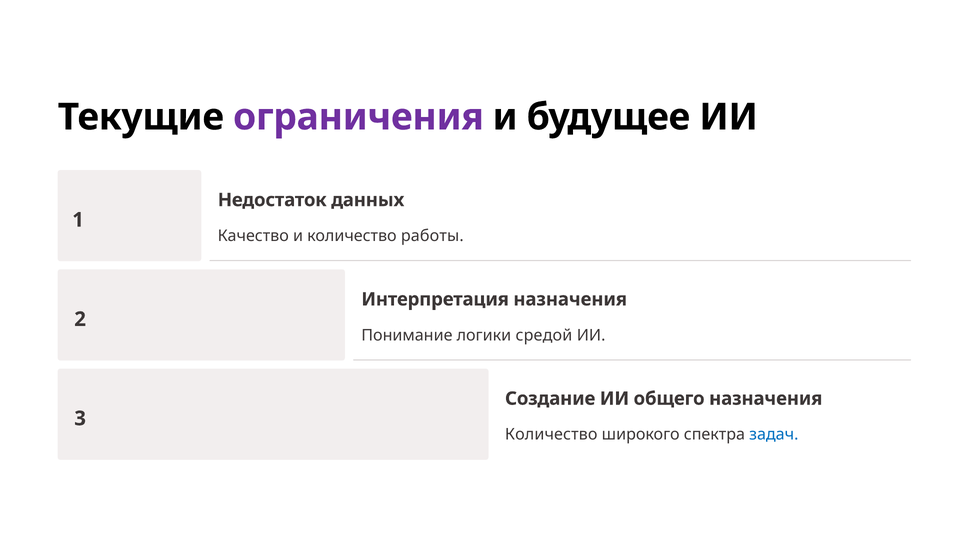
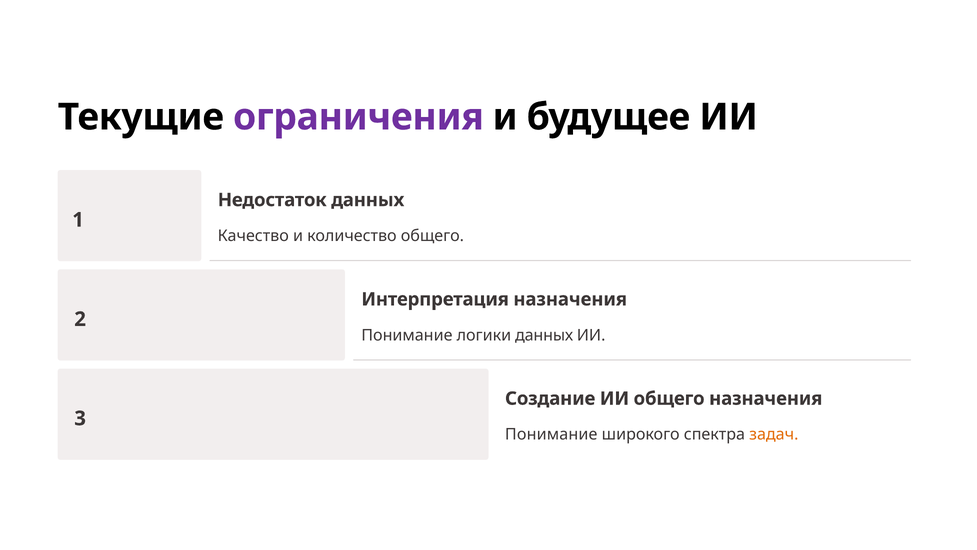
количество работы: работы -> общего (432, 236)
логики средой: средой -> данных (544, 335)
Количество: Количество -> Понимание (551, 434)
задач colour: blue -> orange (774, 434)
